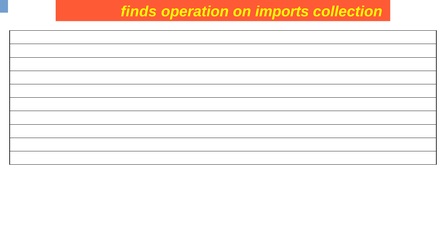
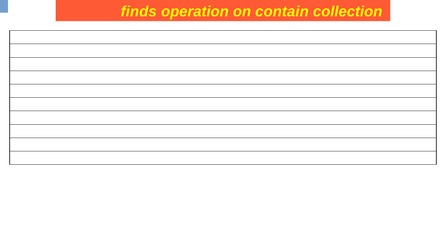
imports: imports -> contain (282, 12)
